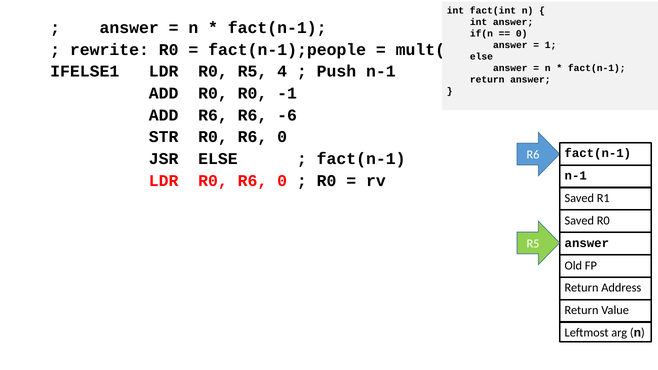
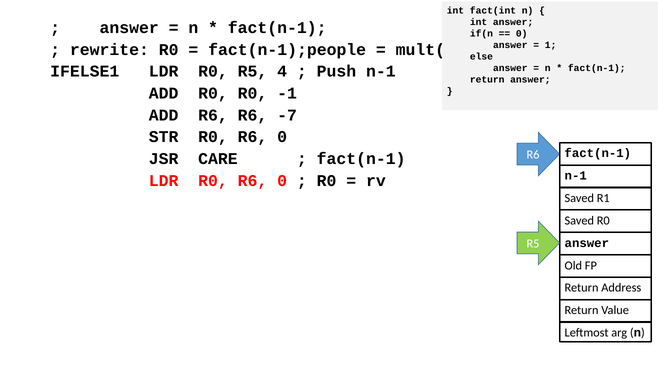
-6: -6 -> -7 (287, 115)
JSR ELSE: ELSE -> CARE (218, 159)
